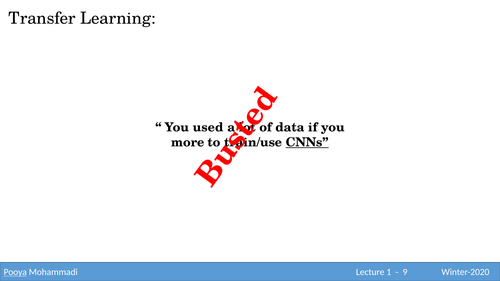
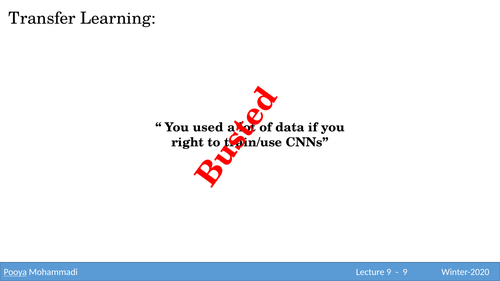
more: more -> right (188, 142)
CNNs underline: present -> none (307, 142)
Lecture 1: 1 -> 9 (389, 272)
